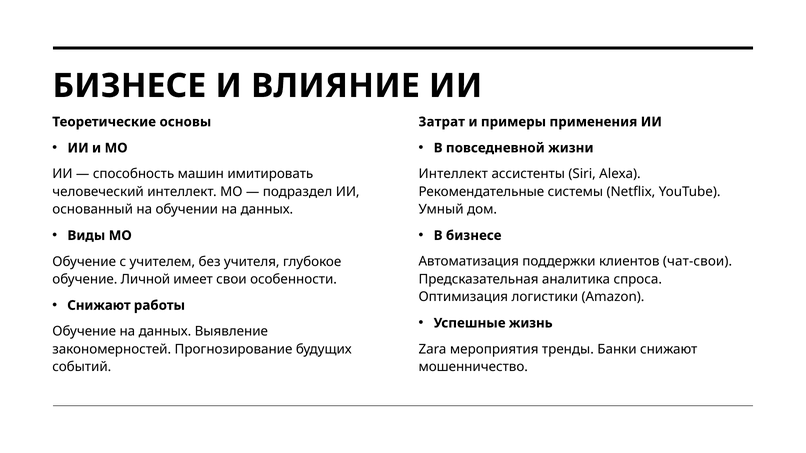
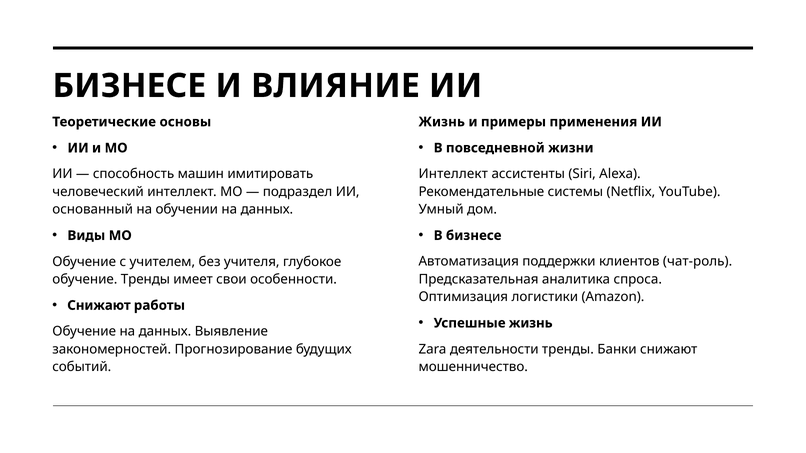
Затрат: Затрат -> Жизнь (442, 122)
чат-свои: чат-свои -> чат-роль (698, 262)
обучение Личной: Личной -> Тренды (145, 280)
мероприятия: мероприятия -> деятельности (494, 349)
